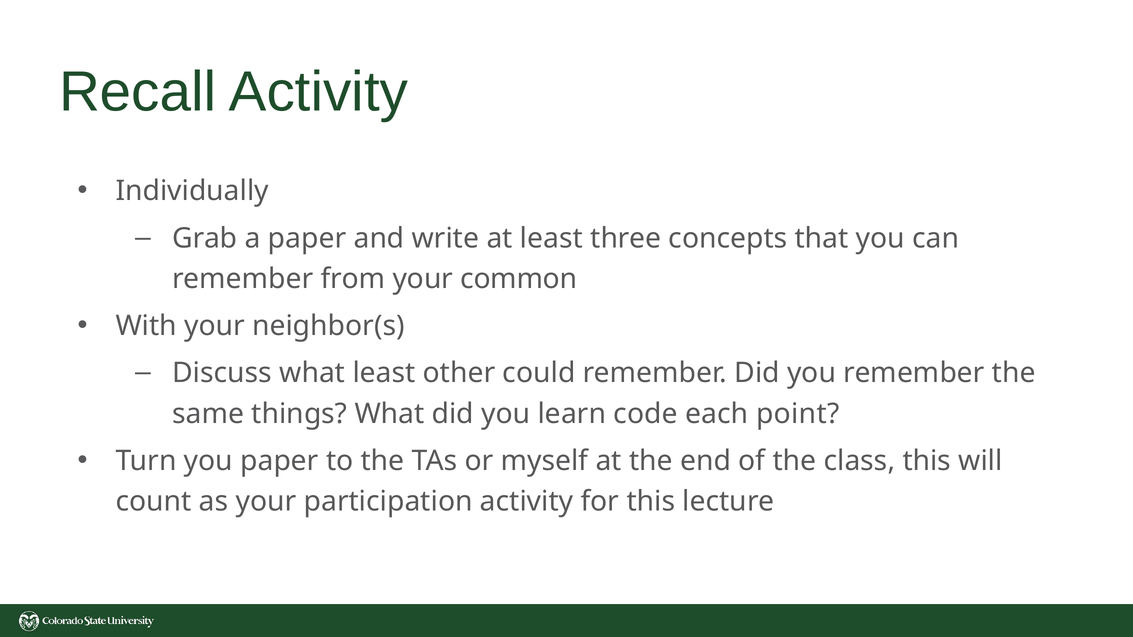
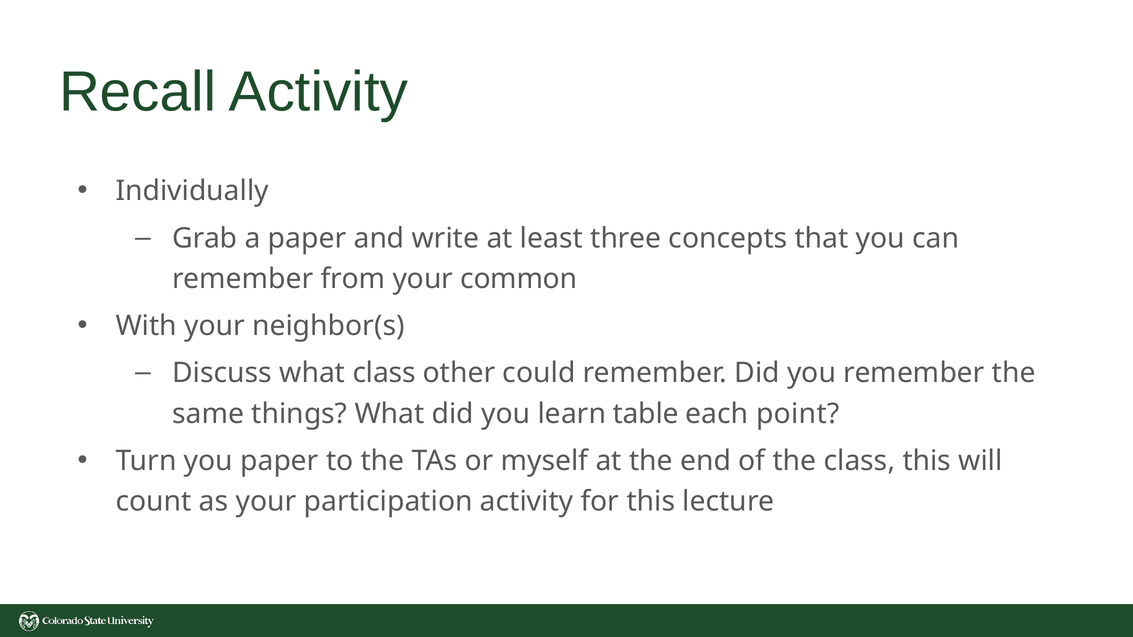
what least: least -> class (384, 373)
code: code -> table (646, 414)
